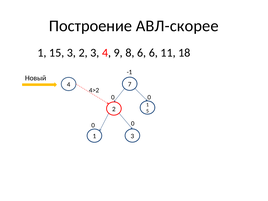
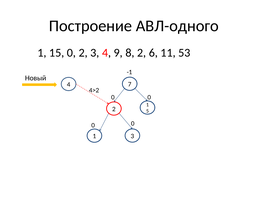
АВЛ-скорее: АВЛ-скорее -> АВЛ-одного (177, 26)
15 3: 3 -> 0 (71, 53)
8 6: 6 -> 2 (142, 53)
18: 18 -> 53 (184, 53)
